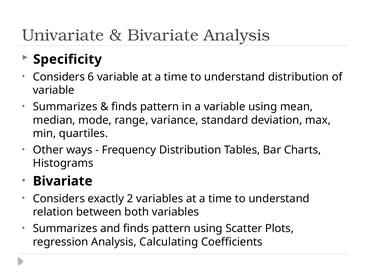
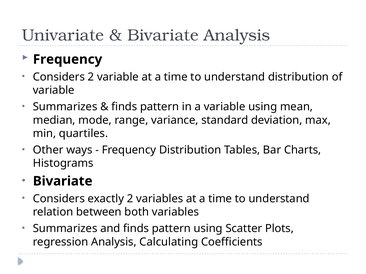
Specificity: Specificity -> Frequency (68, 59)
Considers 6: 6 -> 2 (91, 77)
